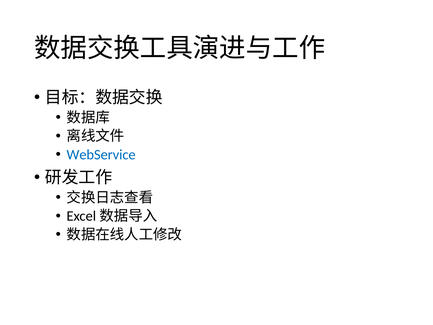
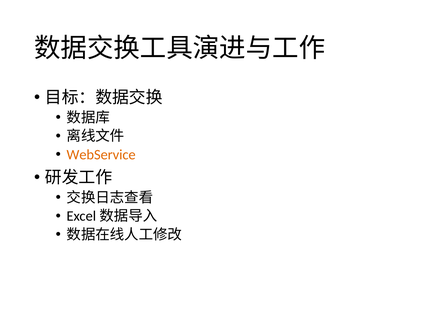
WebService colour: blue -> orange (101, 155)
